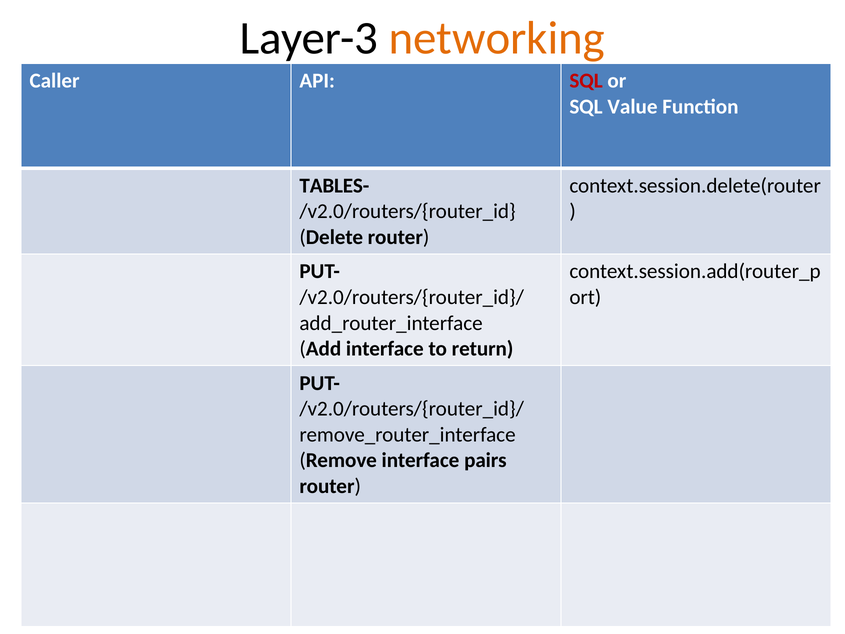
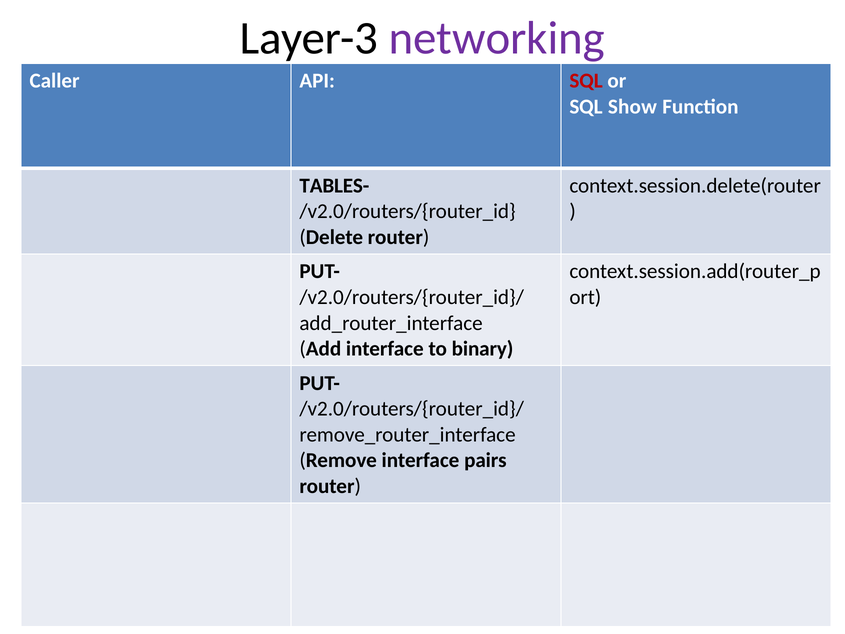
networking colour: orange -> purple (497, 38)
Value: Value -> Show (632, 107)
return: return -> binary (483, 349)
